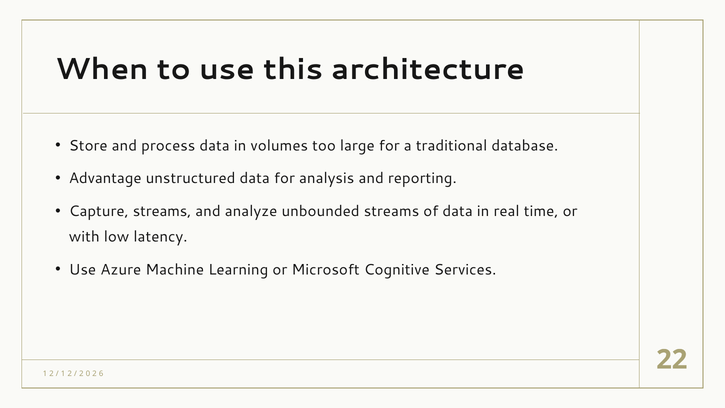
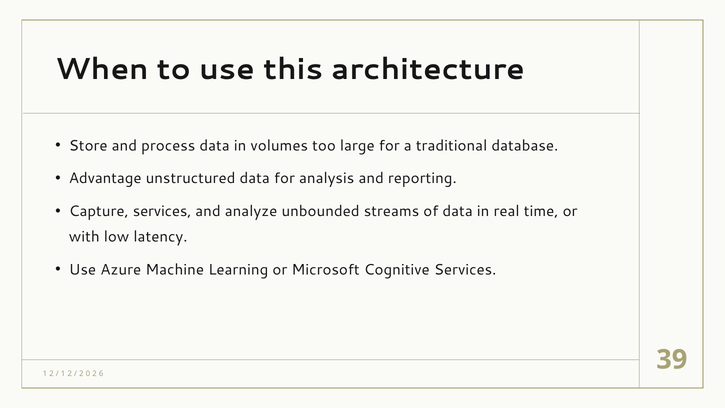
Capture streams: streams -> services (162, 211)
22: 22 -> 39 (672, 359)
